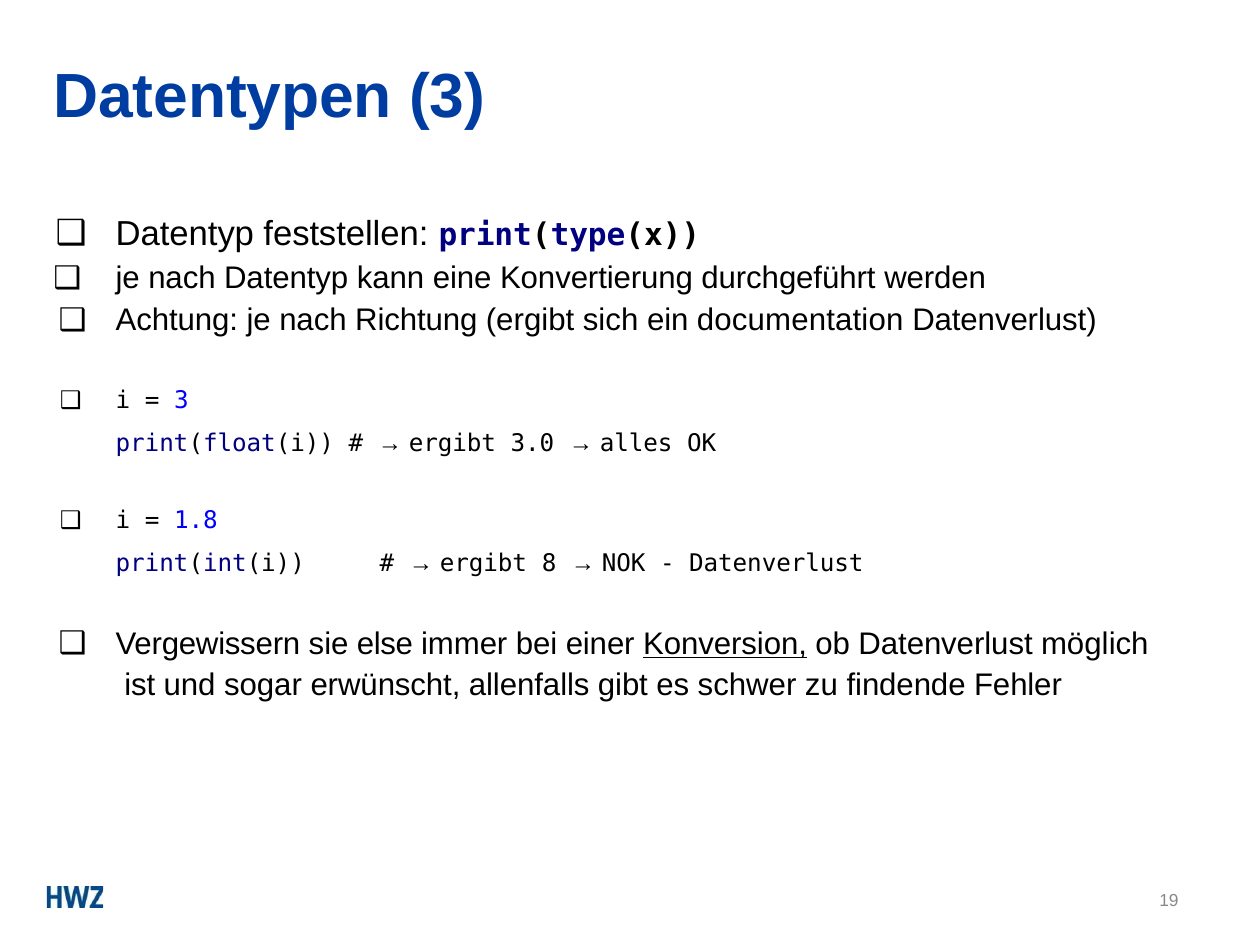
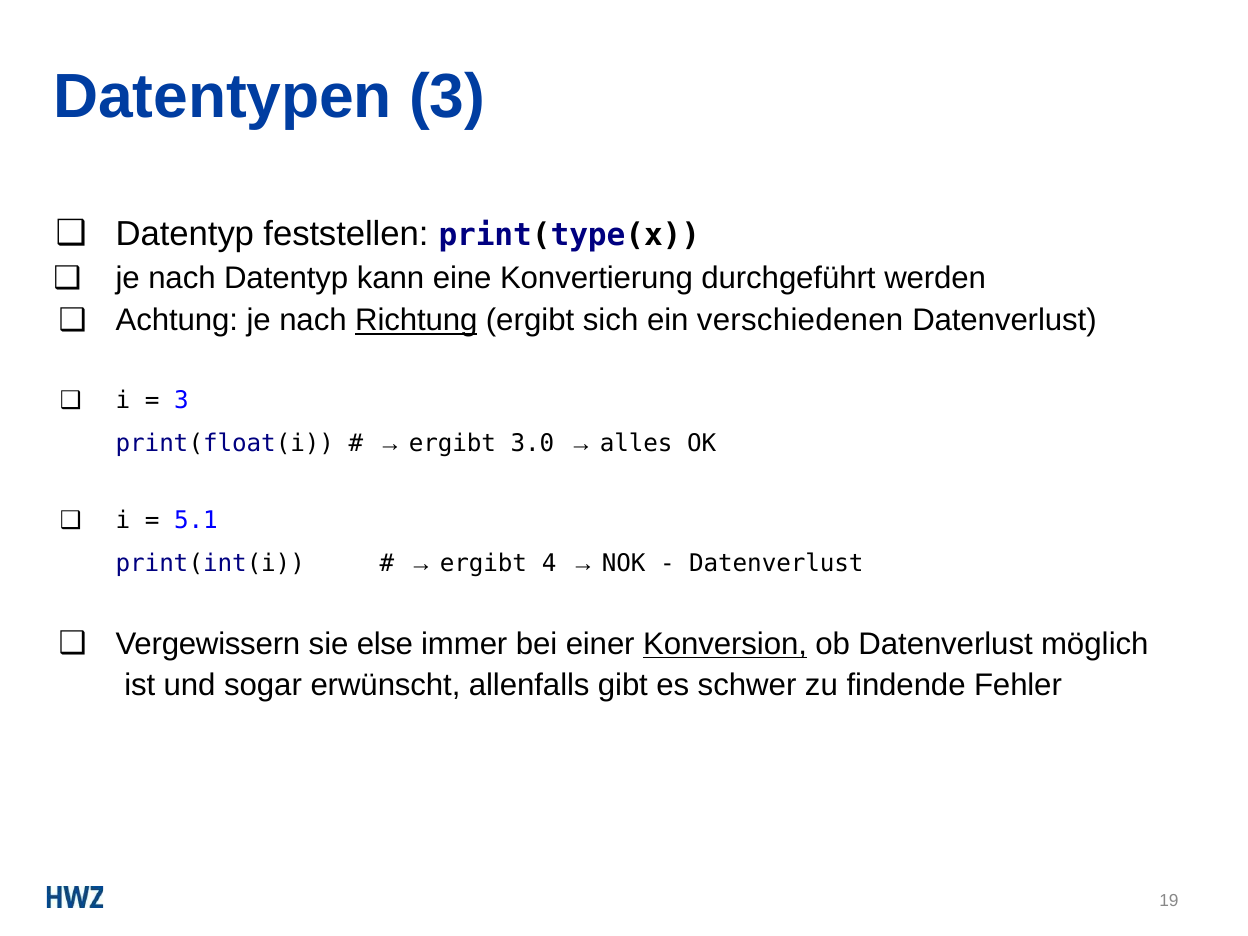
Richtung underline: none -> present (416, 320)
documentation: documentation -> verschiedenen (800, 320)
1.8: 1.8 -> 5.1 (196, 520)
8: 8 -> 4 (549, 563)
